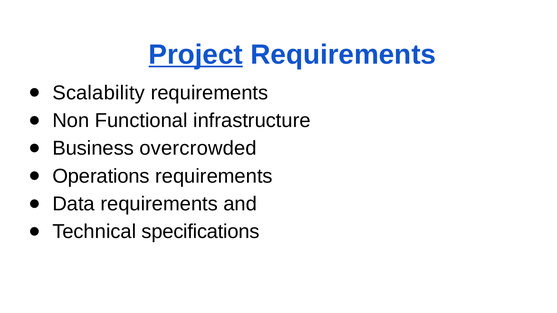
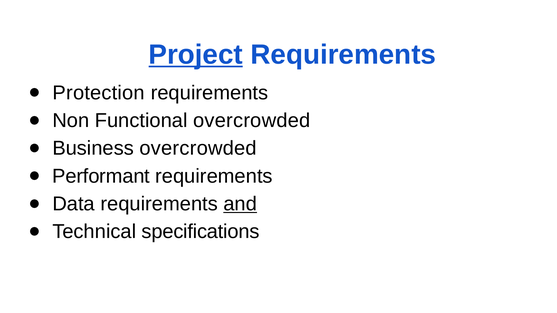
Scalability: Scalability -> Protection (99, 93)
Functional infrastructure: infrastructure -> overcrowded (252, 121)
Operations: Operations -> Performant (101, 176)
and underline: none -> present (240, 204)
